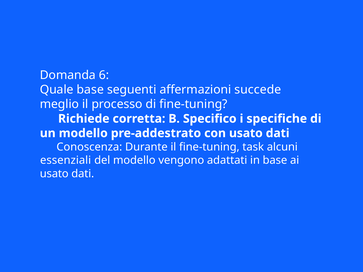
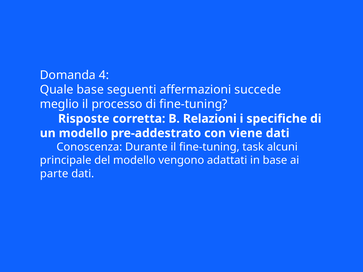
6: 6 -> 4 (104, 75)
Richiede: Richiede -> Risposte (84, 119)
Specifico: Specifico -> Relazioni (210, 119)
con usato: usato -> viene (246, 133)
essenziali: essenziali -> principale (66, 160)
usato: usato -> parte (54, 174)
